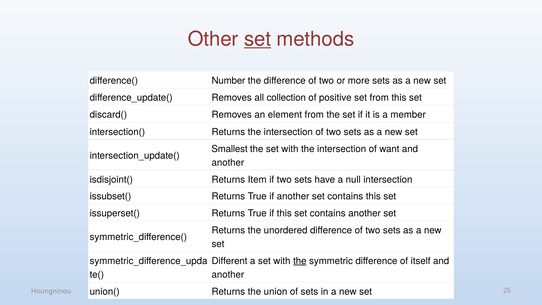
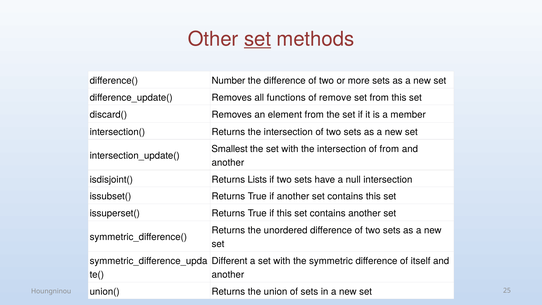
collection: collection -> functions (286, 98)
positive: positive -> remove (335, 98)
of want: want -> from (389, 149)
Item: Item -> Lists (257, 179)
the underline: present -> none (300, 261)
